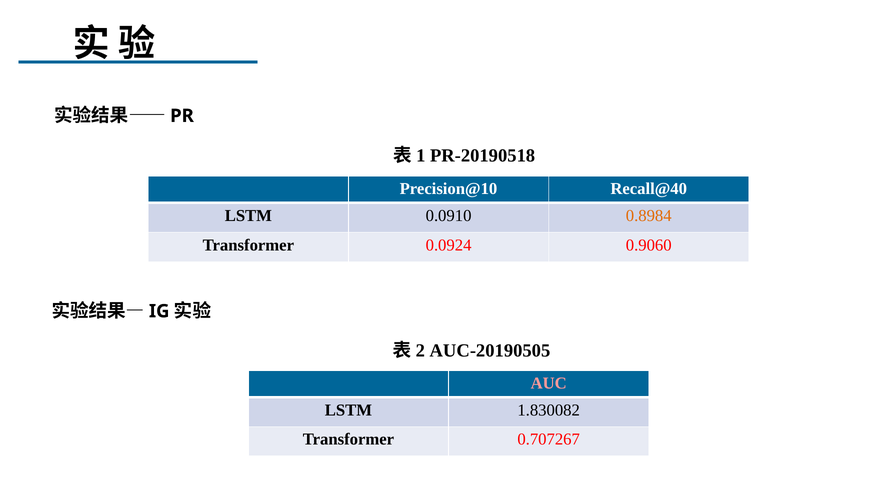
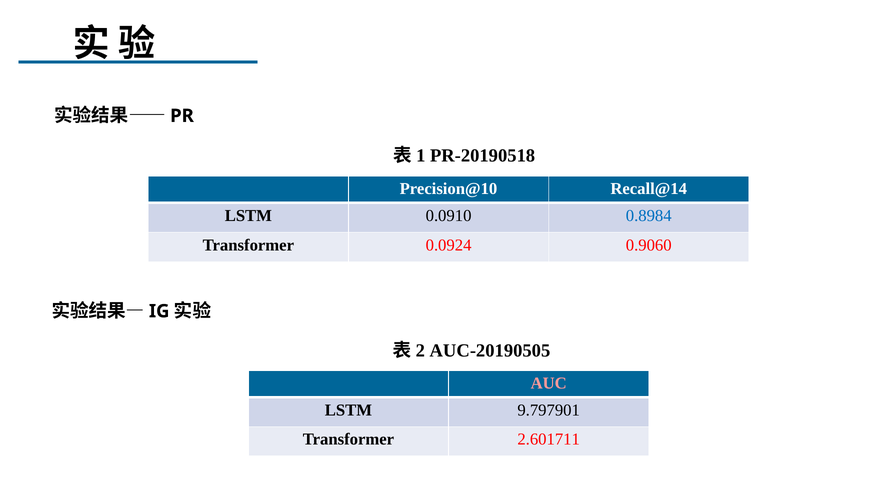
Recall@40: Recall@40 -> Recall@14 (649, 189)
0.8984 colour: orange -> blue (649, 216)
1.830082: 1.830082 -> 9.797901 (549, 411)
0.707267: 0.707267 -> 2.601711 (549, 440)
